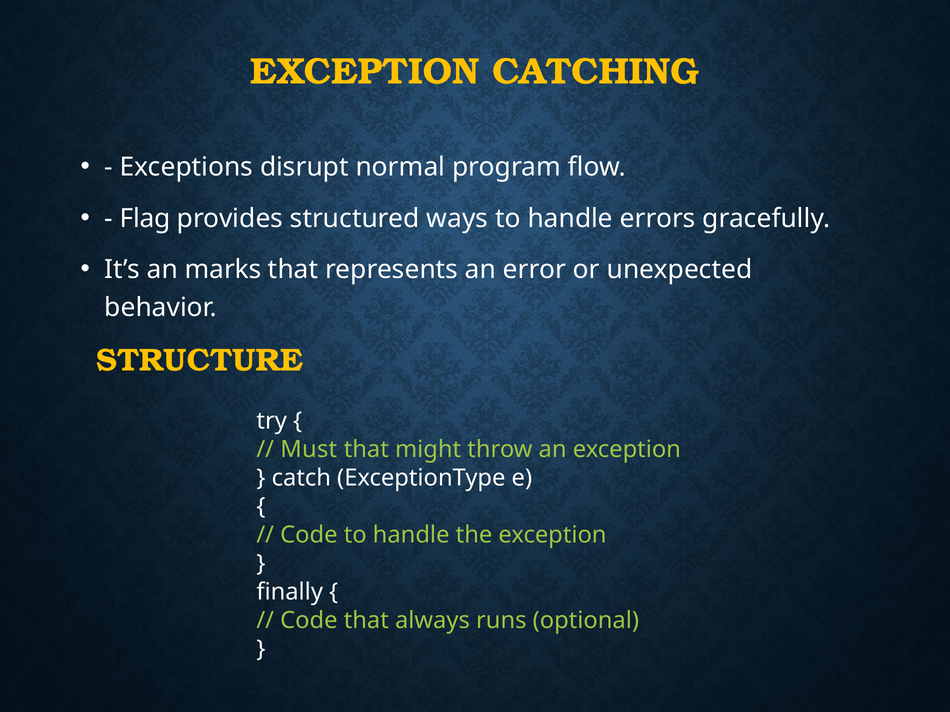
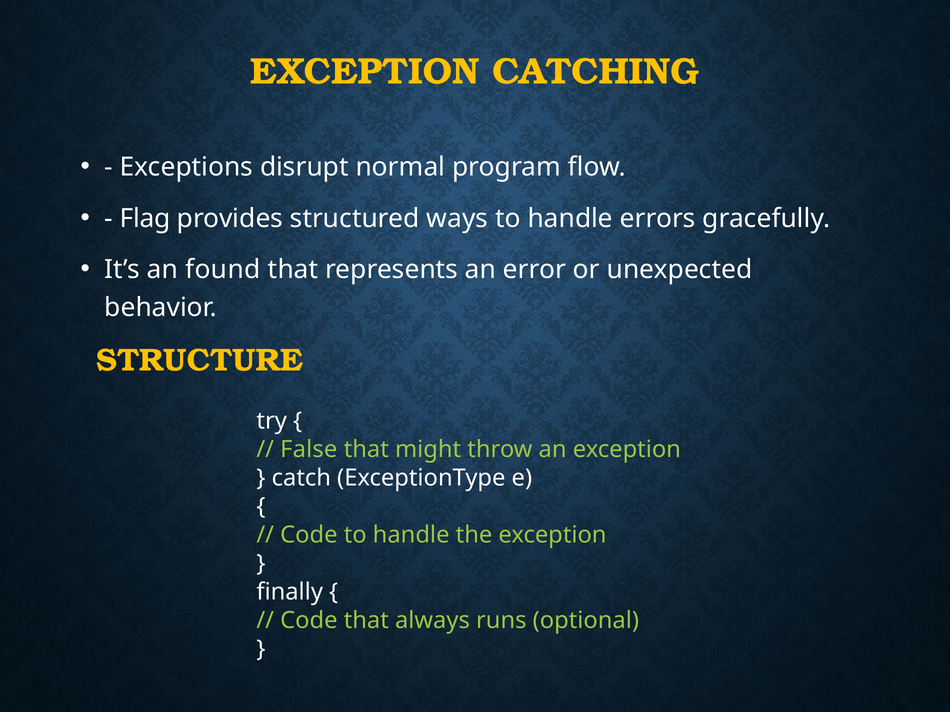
marks: marks -> found (223, 270)
Must: Must -> False (309, 450)
